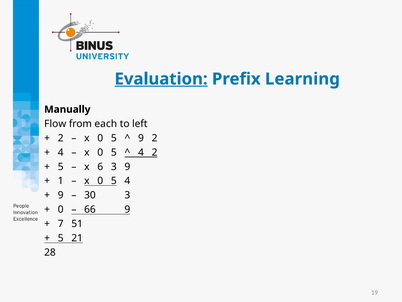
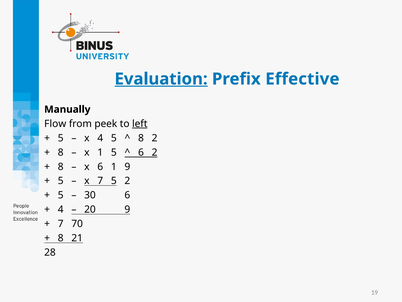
Learning: Learning -> Effective (302, 79)
each: each -> peek (106, 124)
left underline: none -> present (140, 124)
2: 2 -> 5 (61, 138)
0: 0 -> 4 (100, 138)
9: 9 -> 8 (141, 138)
4: 4 -> 8 (61, 152)
0: 0 -> 1 (100, 152)
4: 4 -> 6 (141, 152)
5: 5 -> 8 (61, 166)
6 3: 3 -> 1 (114, 166)
1: 1 -> 5 (61, 181)
0: 0 -> 7 (100, 181)
5 4: 4 -> 2 (127, 181)
9: 9 -> 5 (61, 195)
30 3: 3 -> 6 (127, 195)
0: 0 -> 4 (61, 209)
66: 66 -> 20 (90, 209)
51: 51 -> 70 (77, 224)
5: 5 -> 8 (61, 238)
